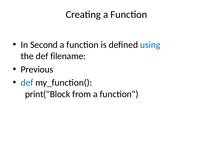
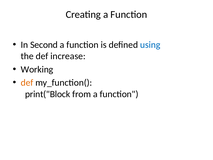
filename: filename -> increase (68, 56)
Previous: Previous -> Working (37, 69)
def colour: blue -> orange (27, 83)
